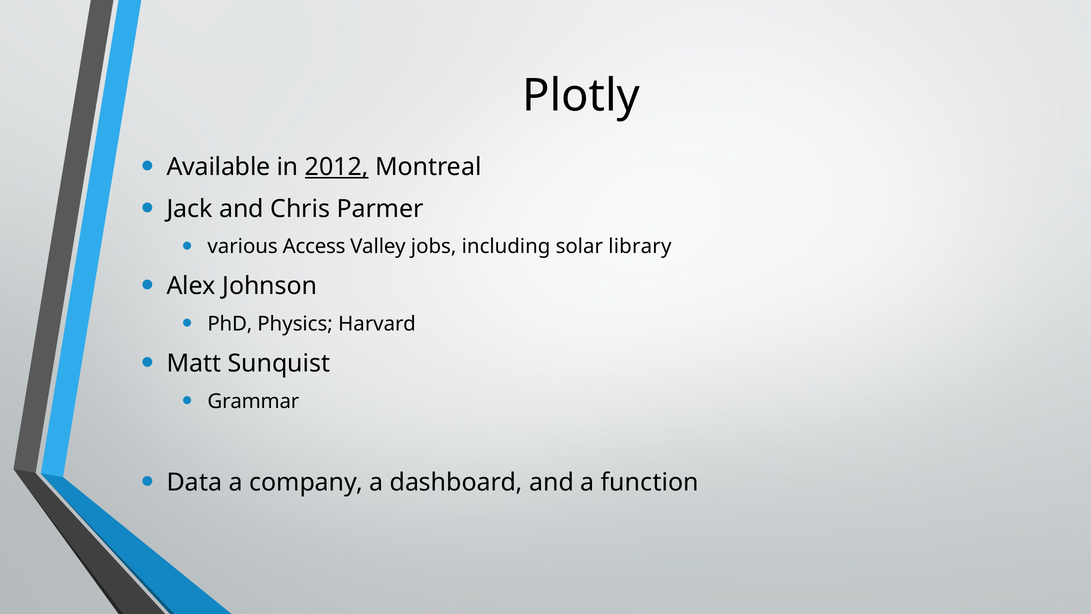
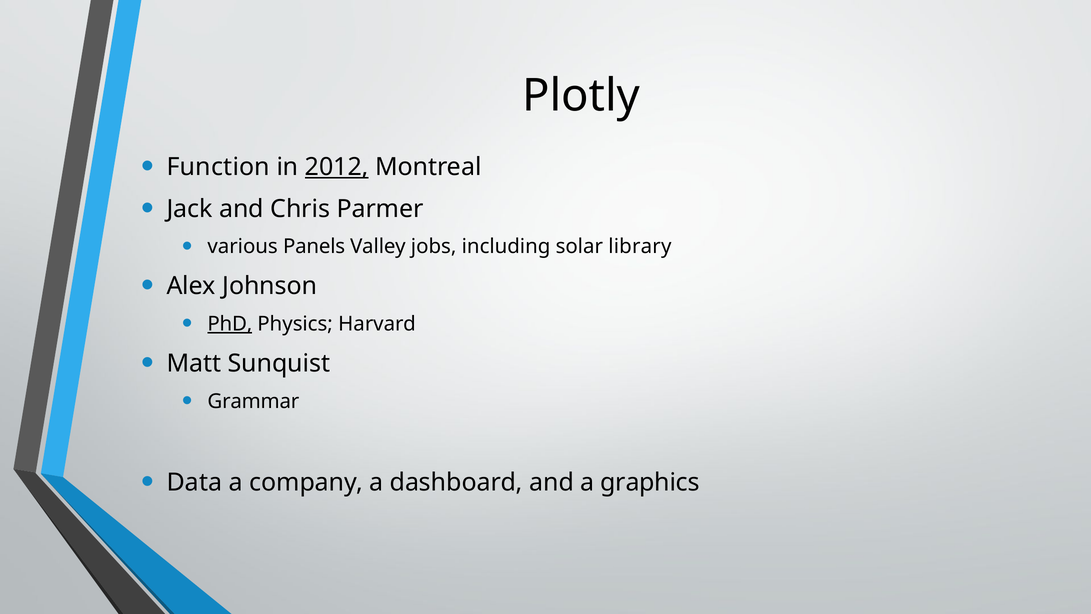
Available: Available -> Function (218, 167)
Access: Access -> Panels (314, 247)
PhD underline: none -> present (230, 324)
function: function -> graphics (650, 482)
